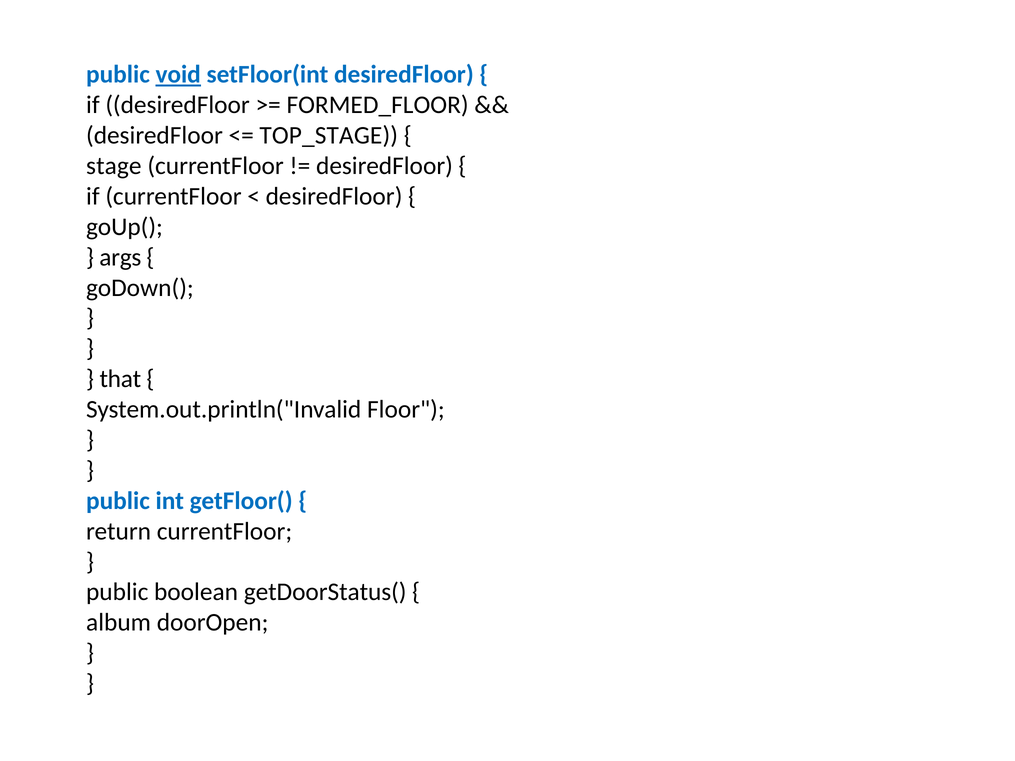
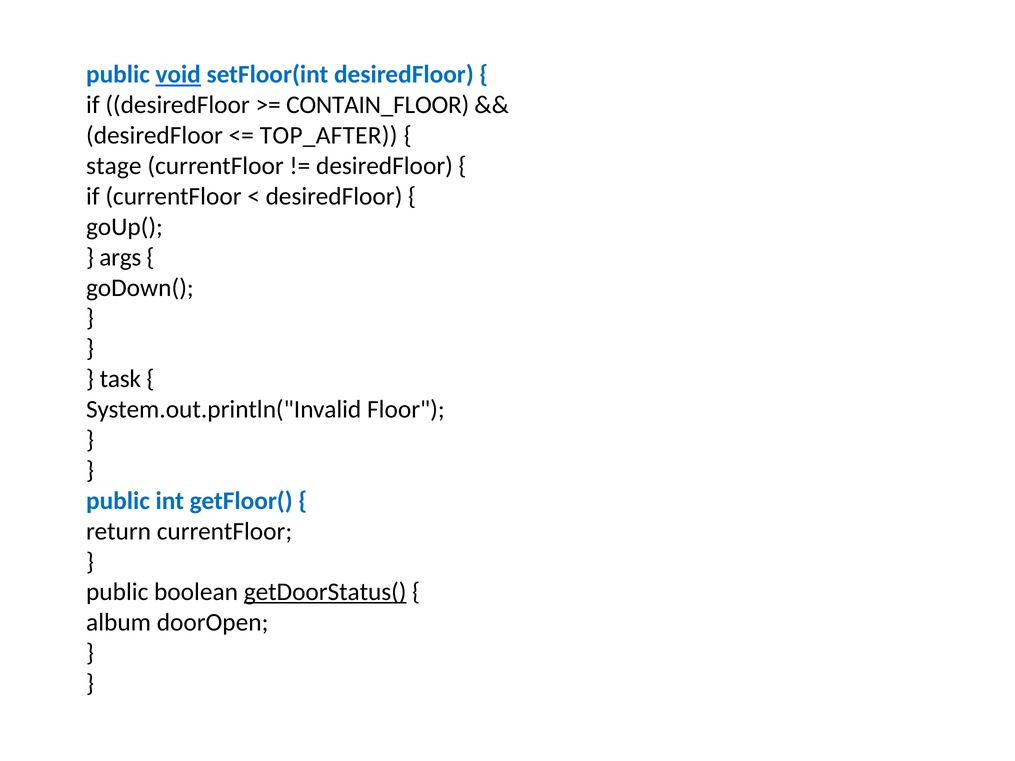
FORMED_FLOOR: FORMED_FLOOR -> CONTAIN_FLOOR (378, 105)
TOP_STAGE: TOP_STAGE -> TOP_AFTER (329, 136)
that: that -> task (120, 379)
getDoorStatus( underline: none -> present (325, 592)
